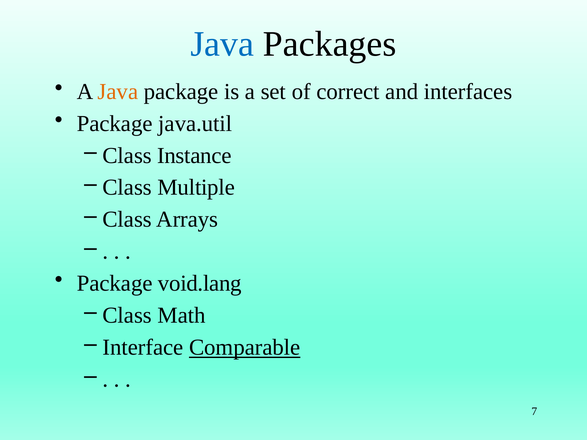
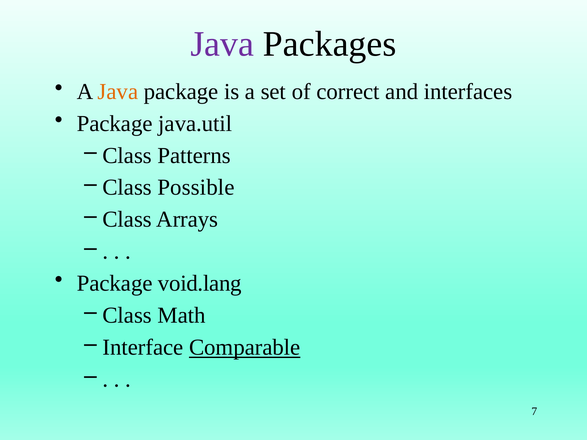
Java colour: blue -> purple (222, 44)
Instance: Instance -> Patterns (194, 156)
Multiple: Multiple -> Possible (196, 188)
